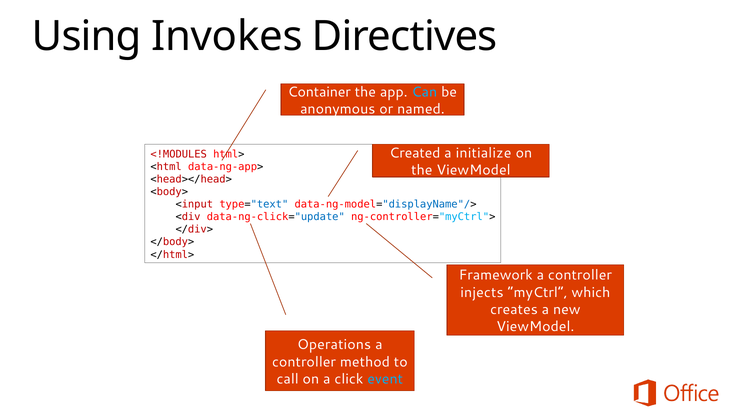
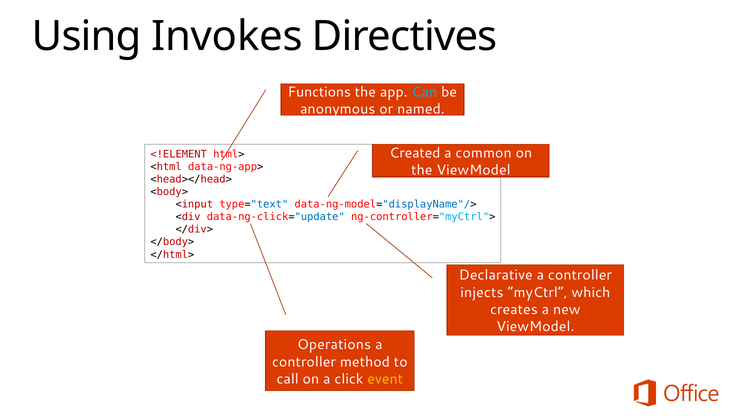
Container: Container -> Functions (319, 92)
initialize: initialize -> common (484, 153)
<!MODULES: <!MODULES -> <!ELEMENT (179, 154)
Framework: Framework -> Declarative (496, 275)
event colour: light blue -> yellow (385, 379)
